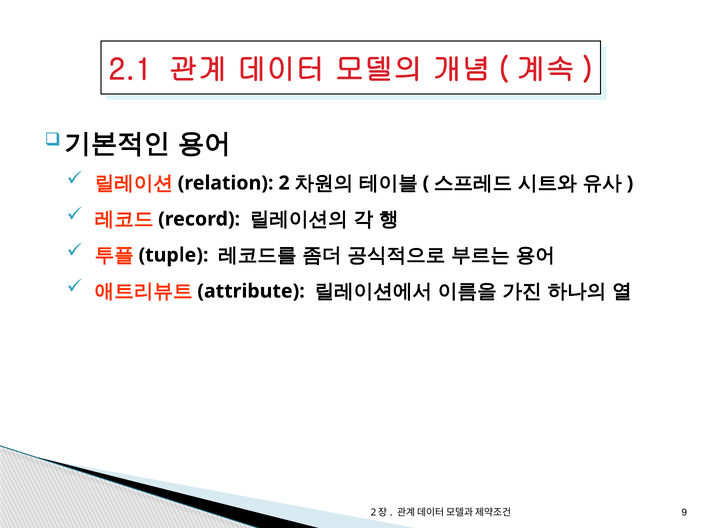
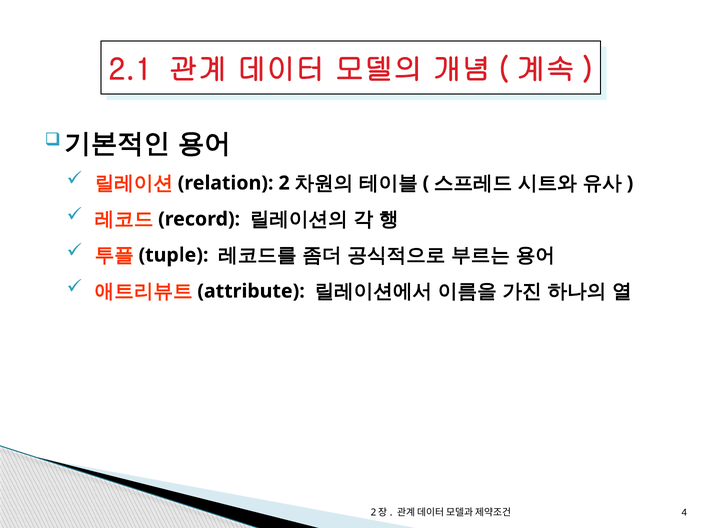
9: 9 -> 4 (684, 513)
